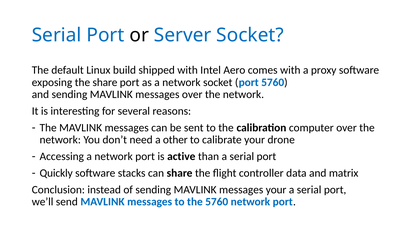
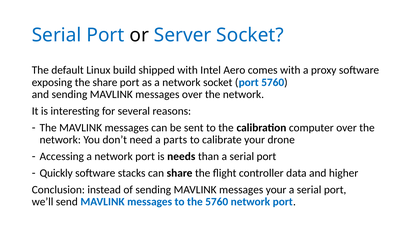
other: other -> parts (175, 140)
active: active -> needs (181, 156)
matrix: matrix -> higher (344, 173)
